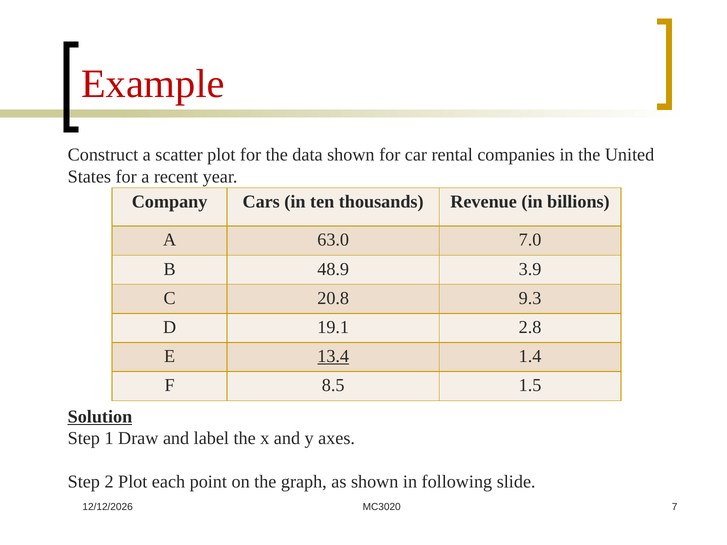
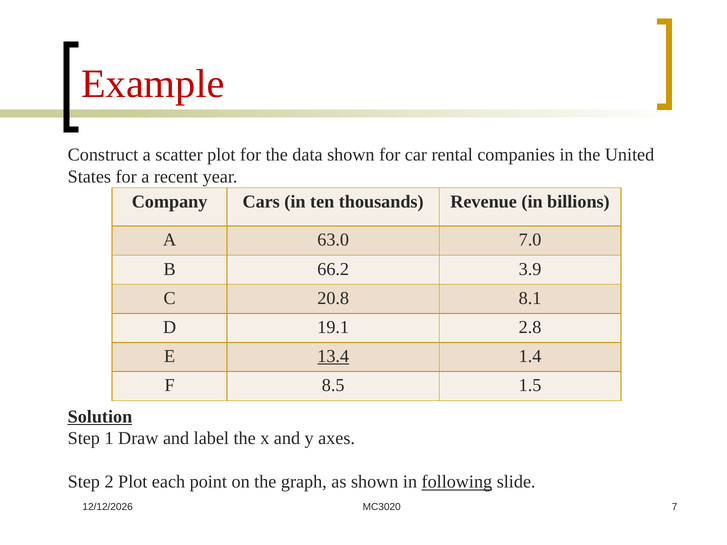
48.9: 48.9 -> 66.2 (333, 269)
9.3: 9.3 -> 8.1 (530, 298)
following underline: none -> present (457, 482)
